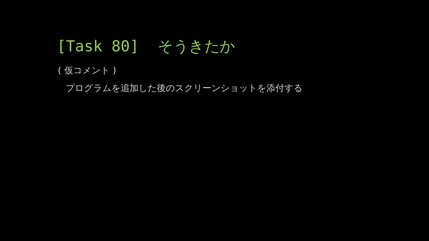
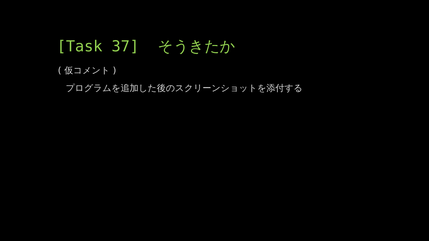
80: 80 -> 37 (125, 46)
